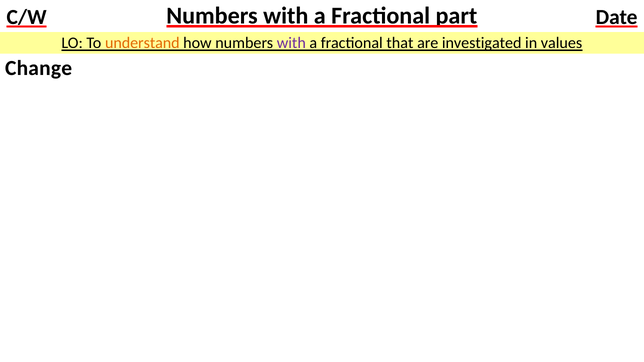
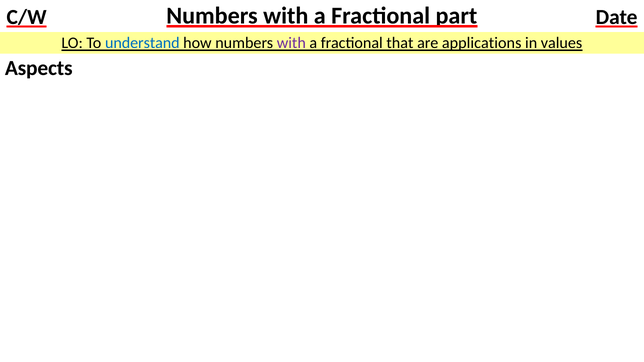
understand colour: orange -> blue (142, 43)
investigated: investigated -> applications (482, 43)
Change: Change -> Aspects (39, 68)
